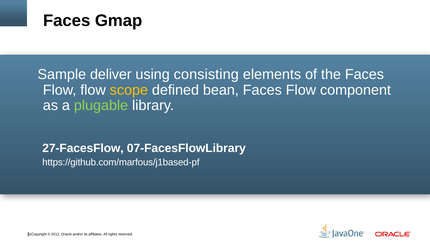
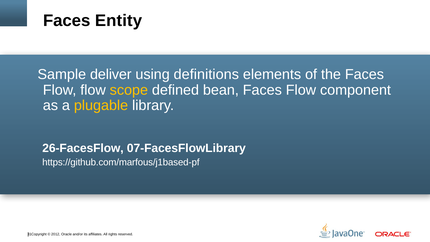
Gmap: Gmap -> Entity (119, 21)
consisting: consisting -> definitions (206, 75)
plugable colour: light green -> yellow (101, 105)
27-FacesFlow: 27-FacesFlow -> 26-FacesFlow (83, 148)
